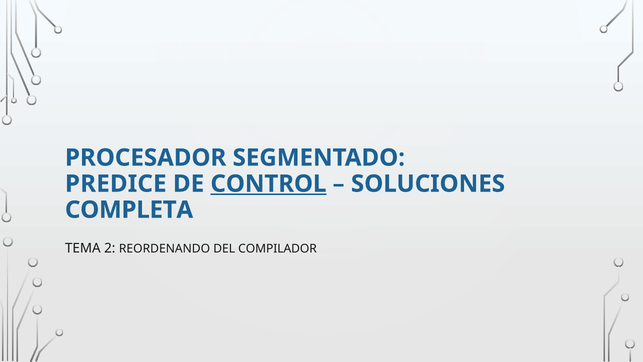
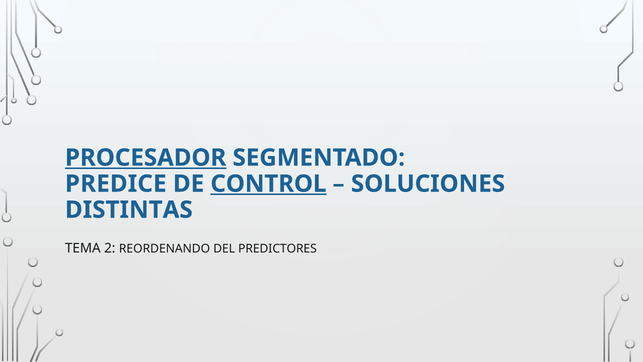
PROCESADOR underline: none -> present (146, 158)
COMPLETA: COMPLETA -> DISTINTAS (129, 210)
COMPILADOR: COMPILADOR -> PREDICTORES (278, 248)
